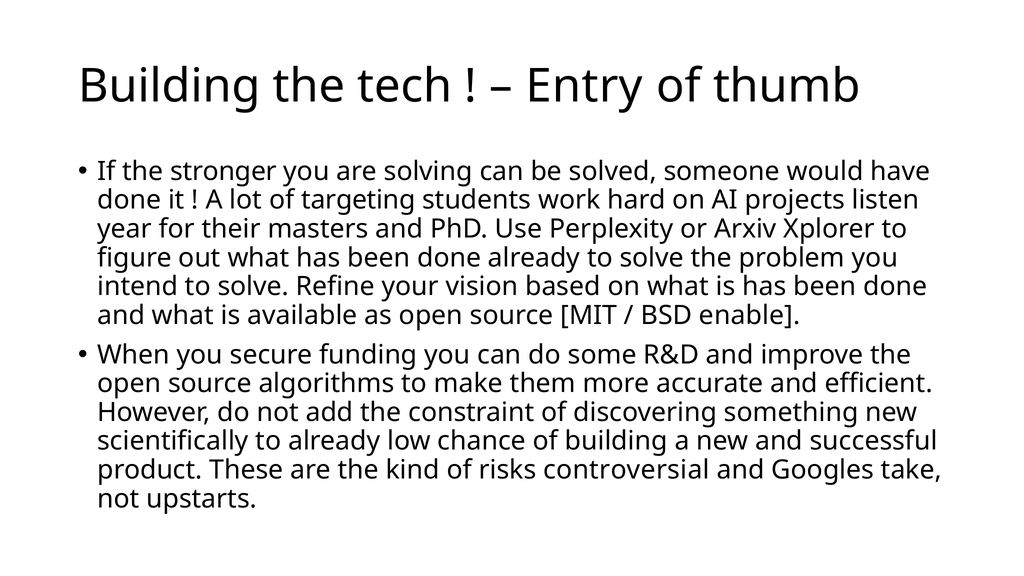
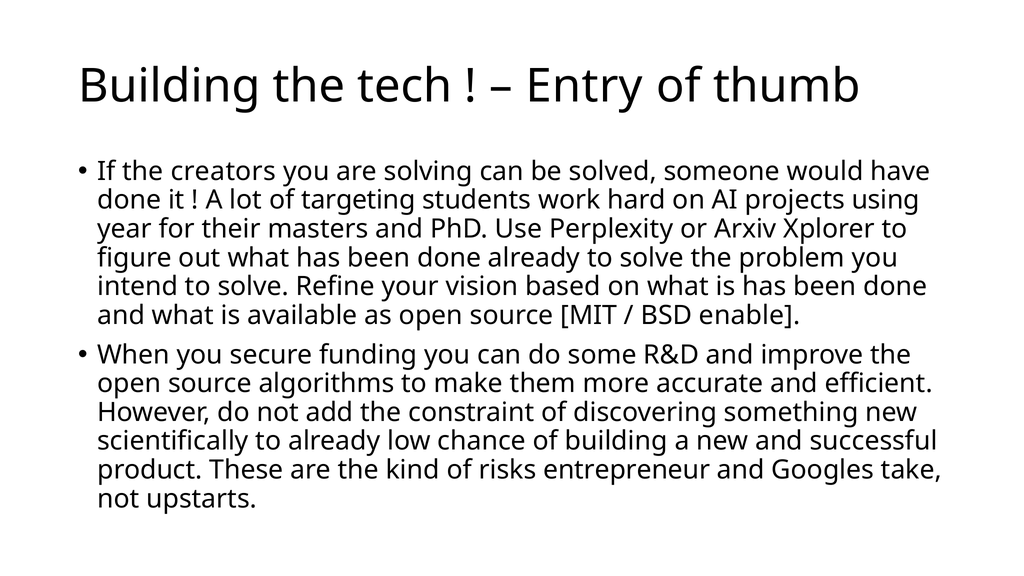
stronger: stronger -> creators (223, 171)
listen: listen -> using (886, 200)
controversial: controversial -> entrepreneur (627, 470)
